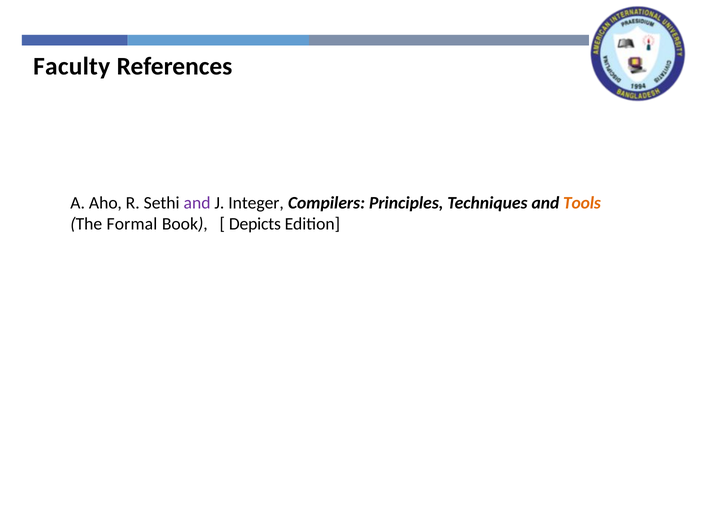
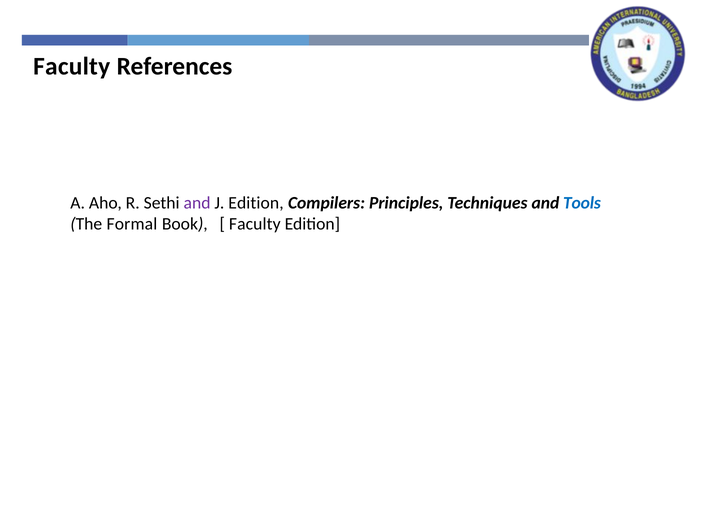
J Integer: Integer -> Edition (256, 203)
Tools colour: orange -> blue (582, 203)
Depicts: Depicts -> Faculty (255, 224)
